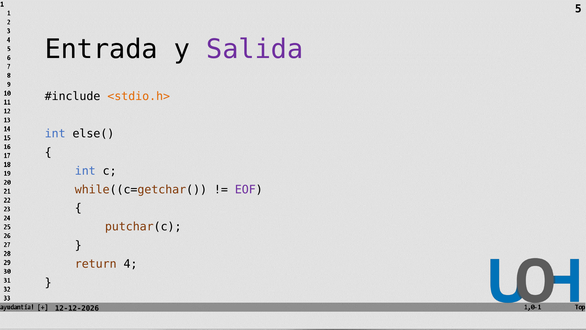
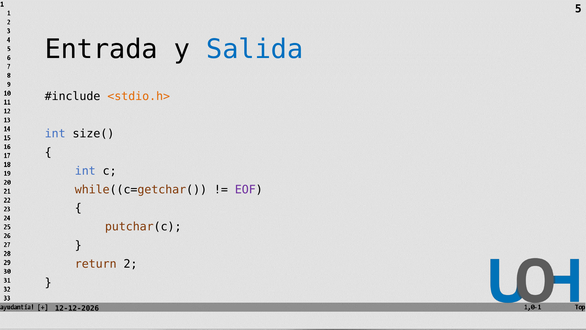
Salida colour: purple -> blue (255, 49)
else(: else( -> size( (93, 133)
4: 4 -> 2 (130, 264)
